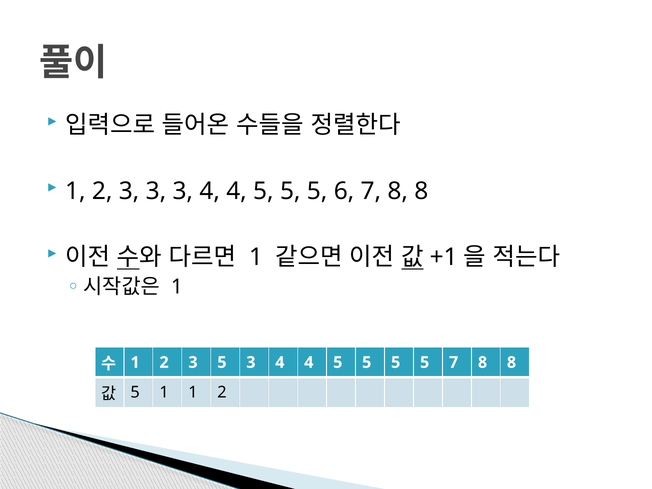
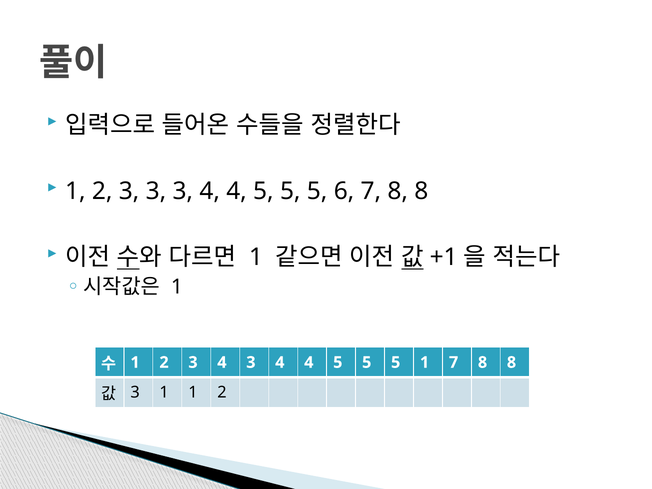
2 3 5: 5 -> 4 (222, 362)
5 5 5 5: 5 -> 1 (425, 362)
5: 5 -> 3 (135, 393)
